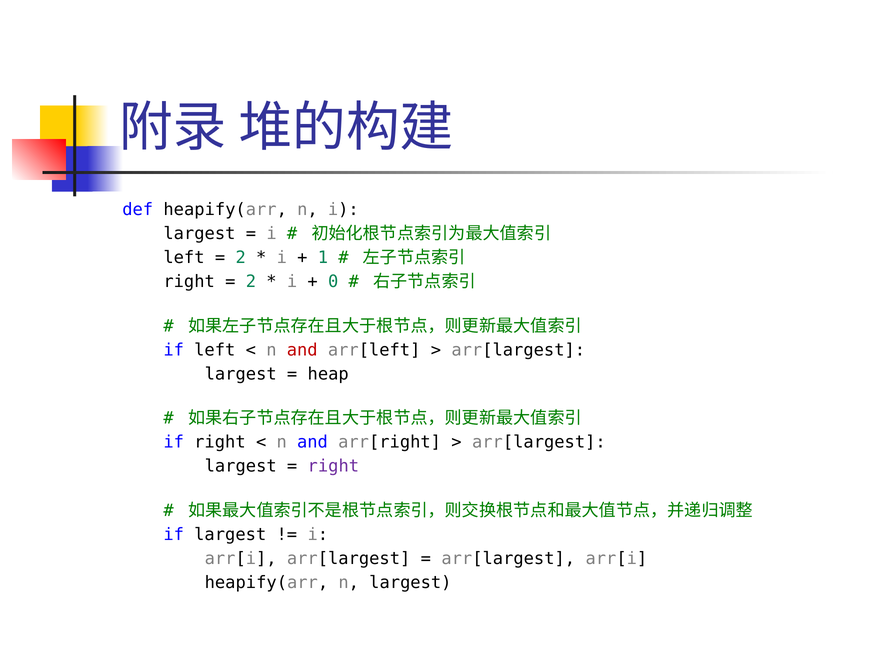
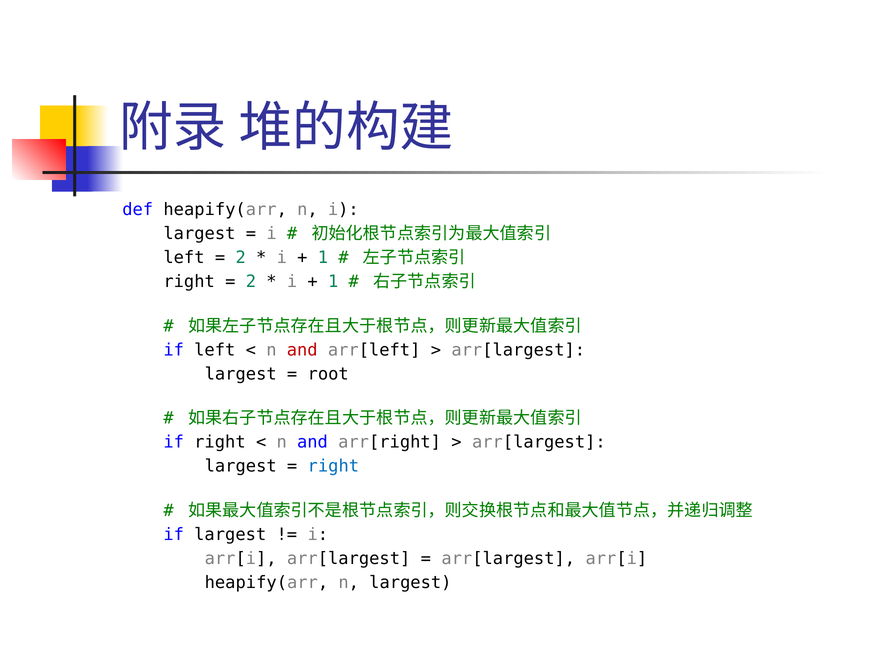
0: 0 -> 1 (333, 281)
heap: heap -> root (328, 374)
right colour: purple -> blue (333, 466)
